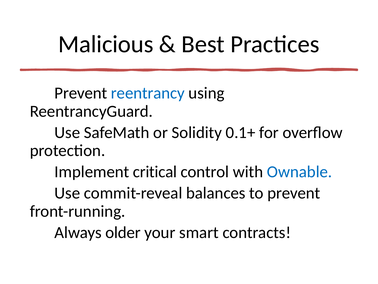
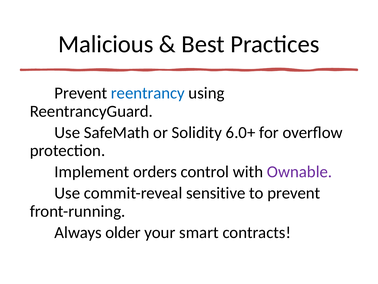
0.1+: 0.1+ -> 6.0+ (241, 132)
critical: critical -> orders (155, 172)
Ownable colour: blue -> purple (300, 172)
balances: balances -> sensitive (216, 193)
